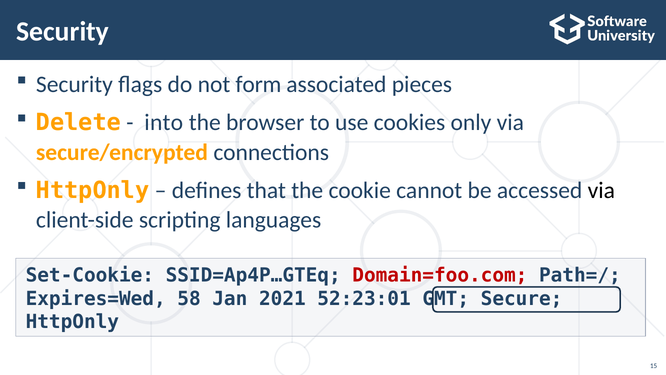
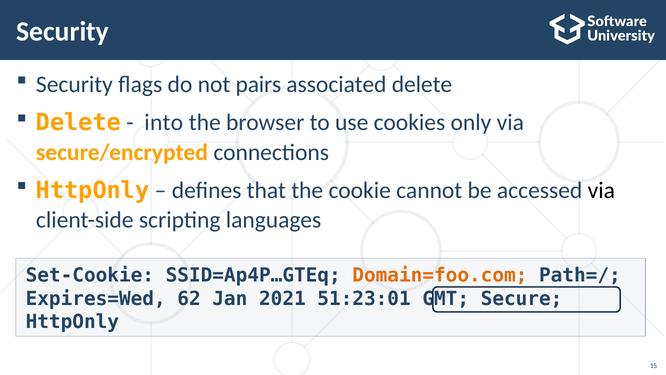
form: form -> pairs (258, 85)
associated pieces: pieces -> delete (422, 85)
Domain=foo.com colour: red -> orange (440, 275)
58: 58 -> 62 (189, 298)
52:23:01: 52:23:01 -> 51:23:01 (364, 298)
